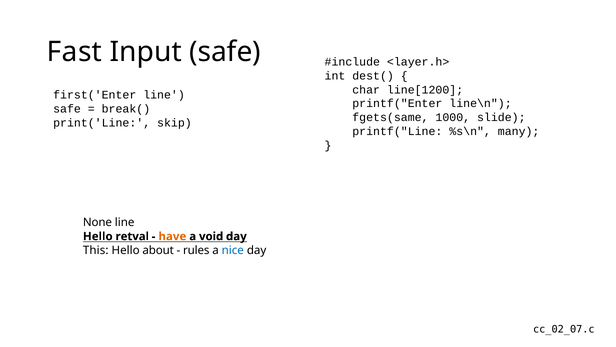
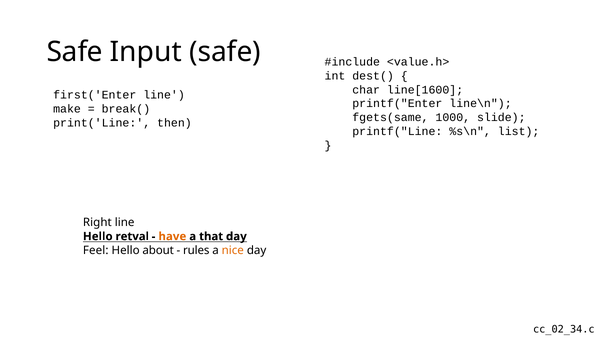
Fast: Fast -> Safe (75, 52)
<layer.h>: <layer.h> -> <value.h> (418, 62)
line[1200: line[1200 -> line[1600 (425, 90)
safe: safe -> make (67, 109)
skip: skip -> then (174, 123)
many: many -> list (519, 131)
None: None -> Right (97, 222)
void: void -> that (211, 236)
This: This -> Feel (96, 250)
nice colour: blue -> orange (233, 250)
cc_02_07.c: cc_02_07.c -> cc_02_34.c (564, 329)
